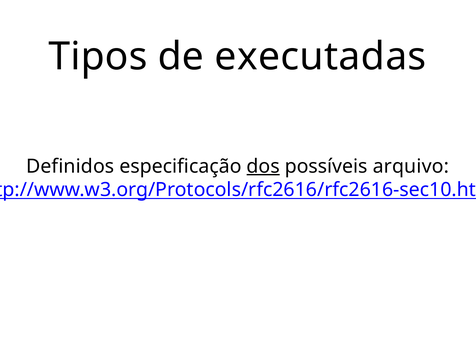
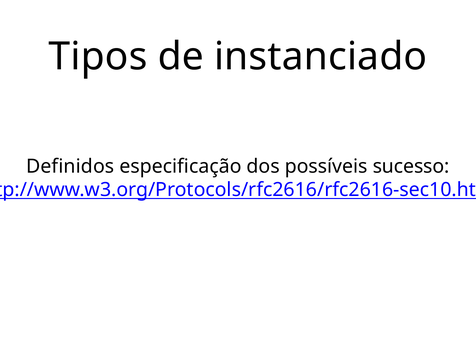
executadas: executadas -> instanciado (321, 57)
dos underline: present -> none (263, 166)
arquivo: arquivo -> sucesso (411, 166)
